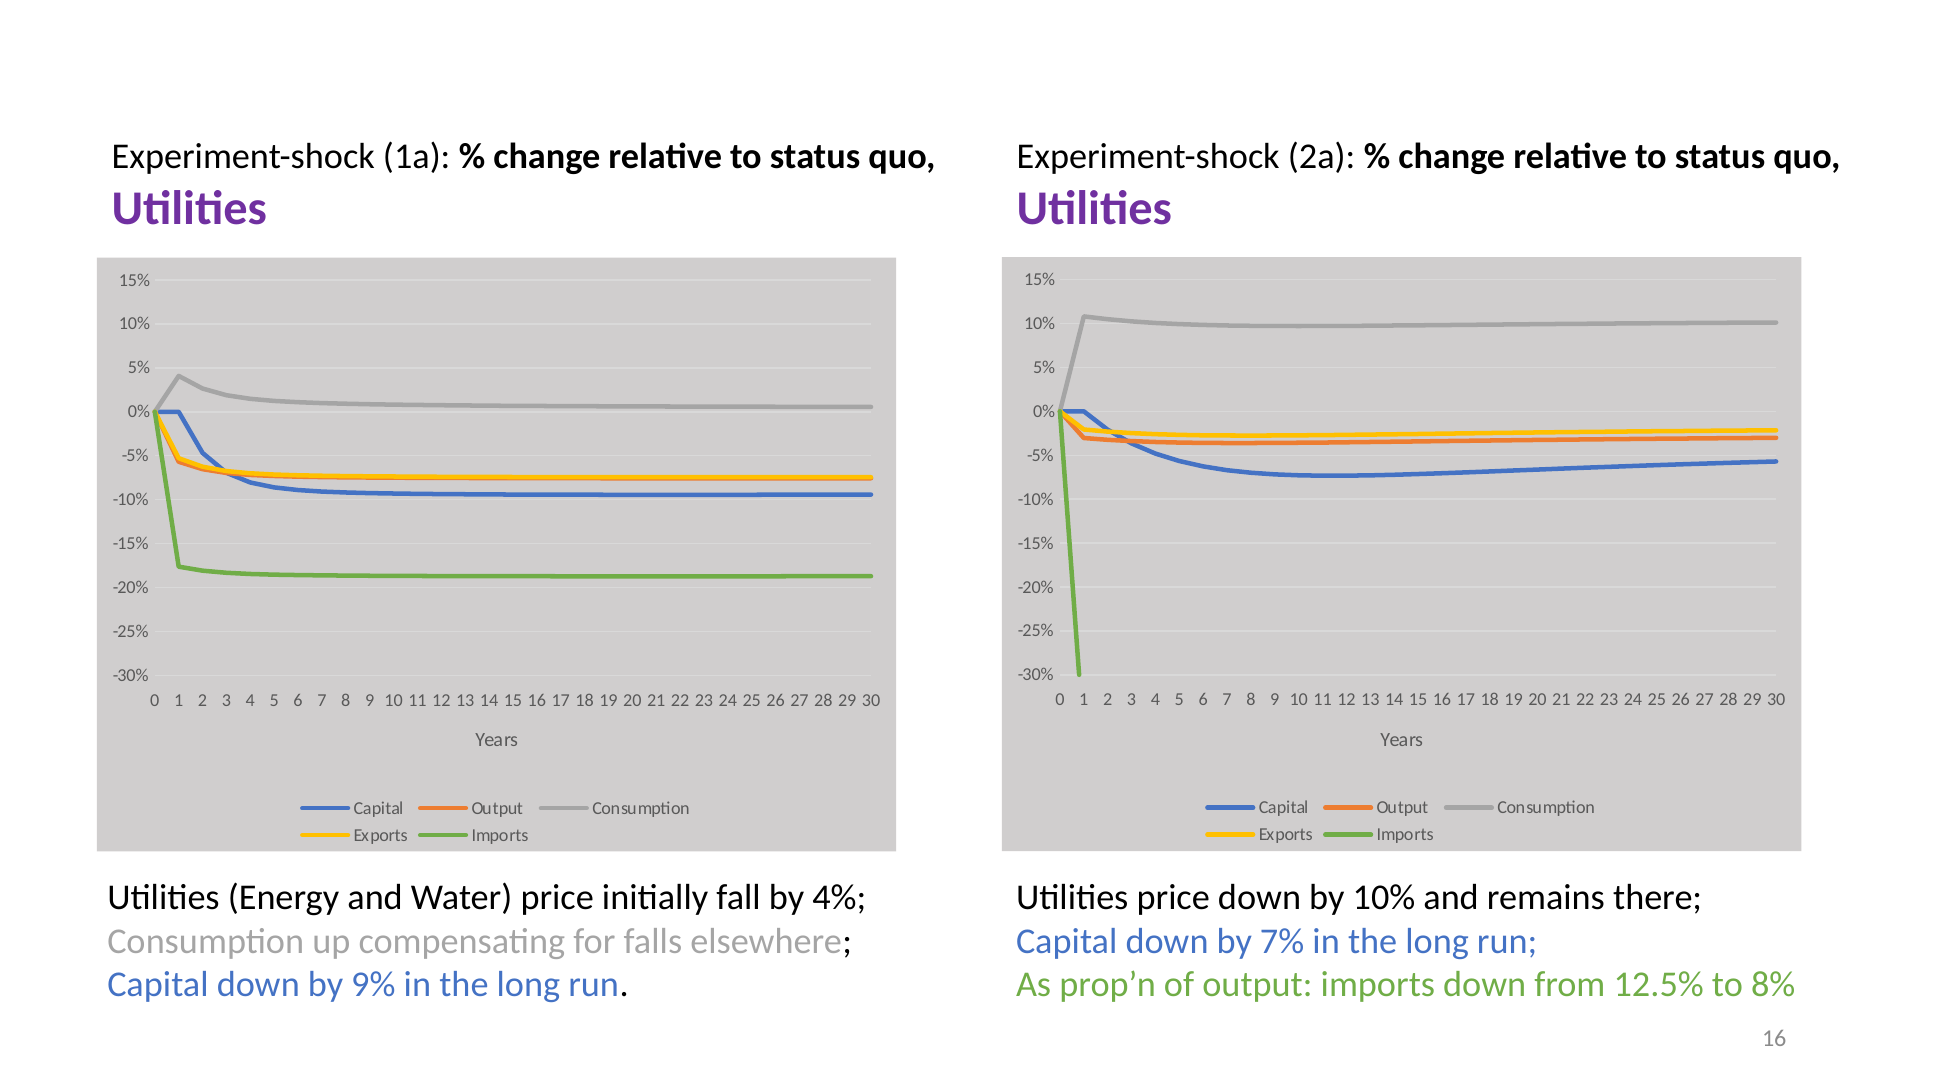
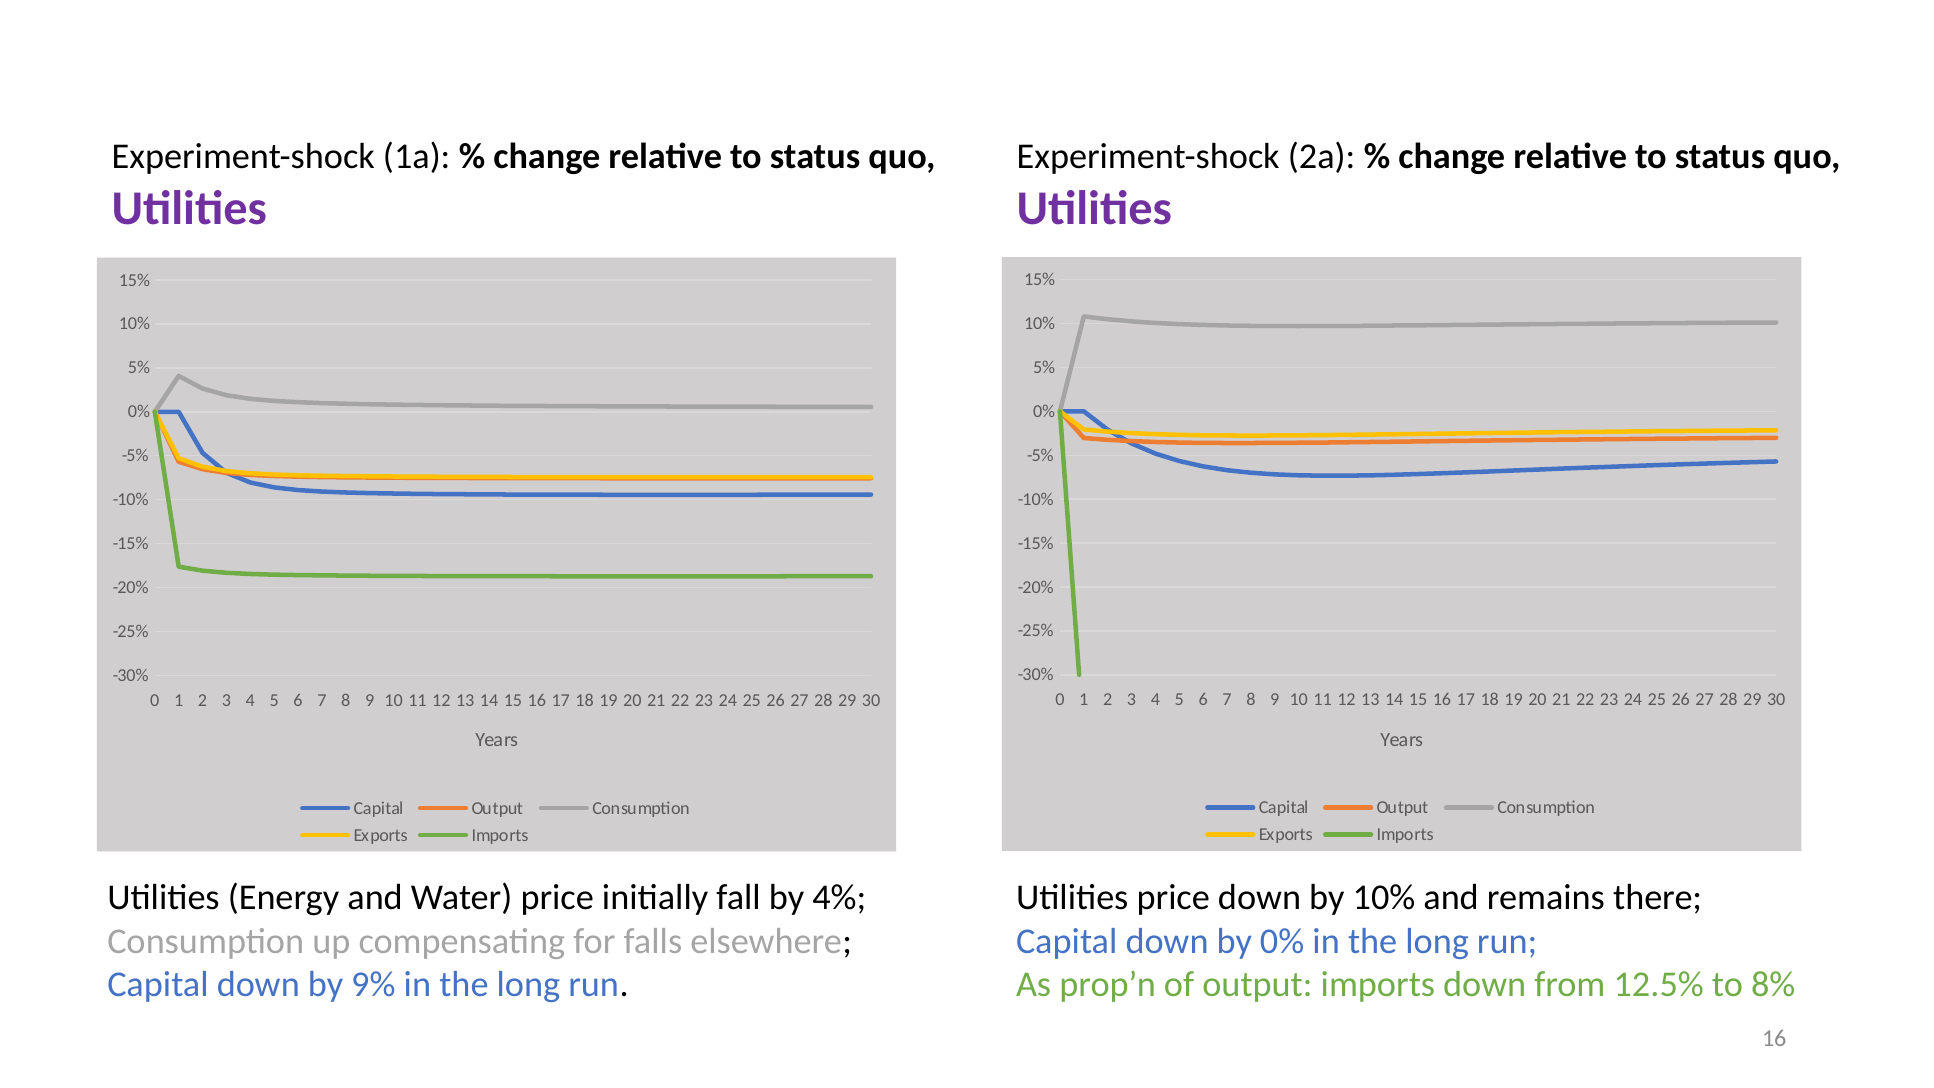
by 7%: 7% -> 0% (1282, 941)
